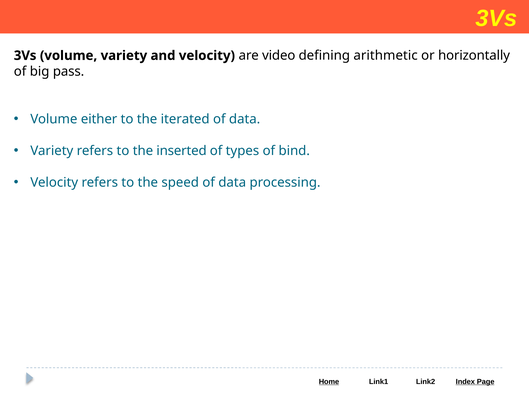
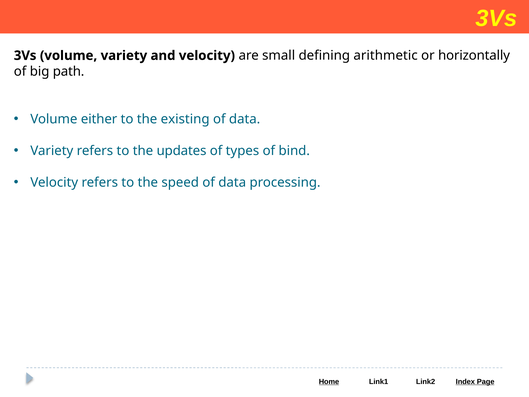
video: video -> small (279, 56)
pass: pass -> path (69, 71)
iterated: iterated -> existing (185, 119)
inserted: inserted -> updates (182, 151)
